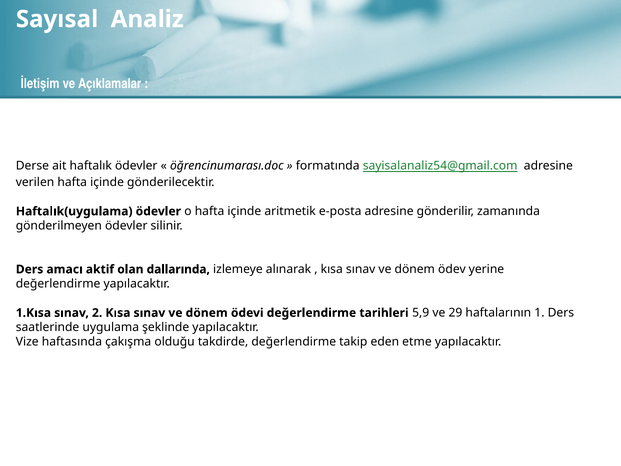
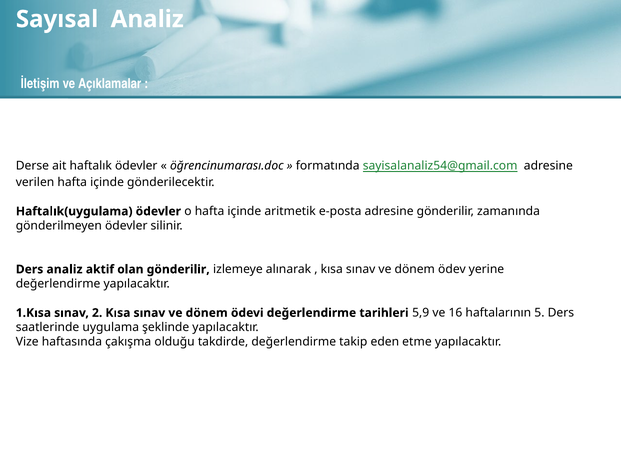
Ders amacı: amacı -> analiz (64, 269)
olan dallarında: dallarında -> gönderilir (178, 269)
29: 29 -> 16 (455, 313)
1: 1 -> 5 (539, 313)
